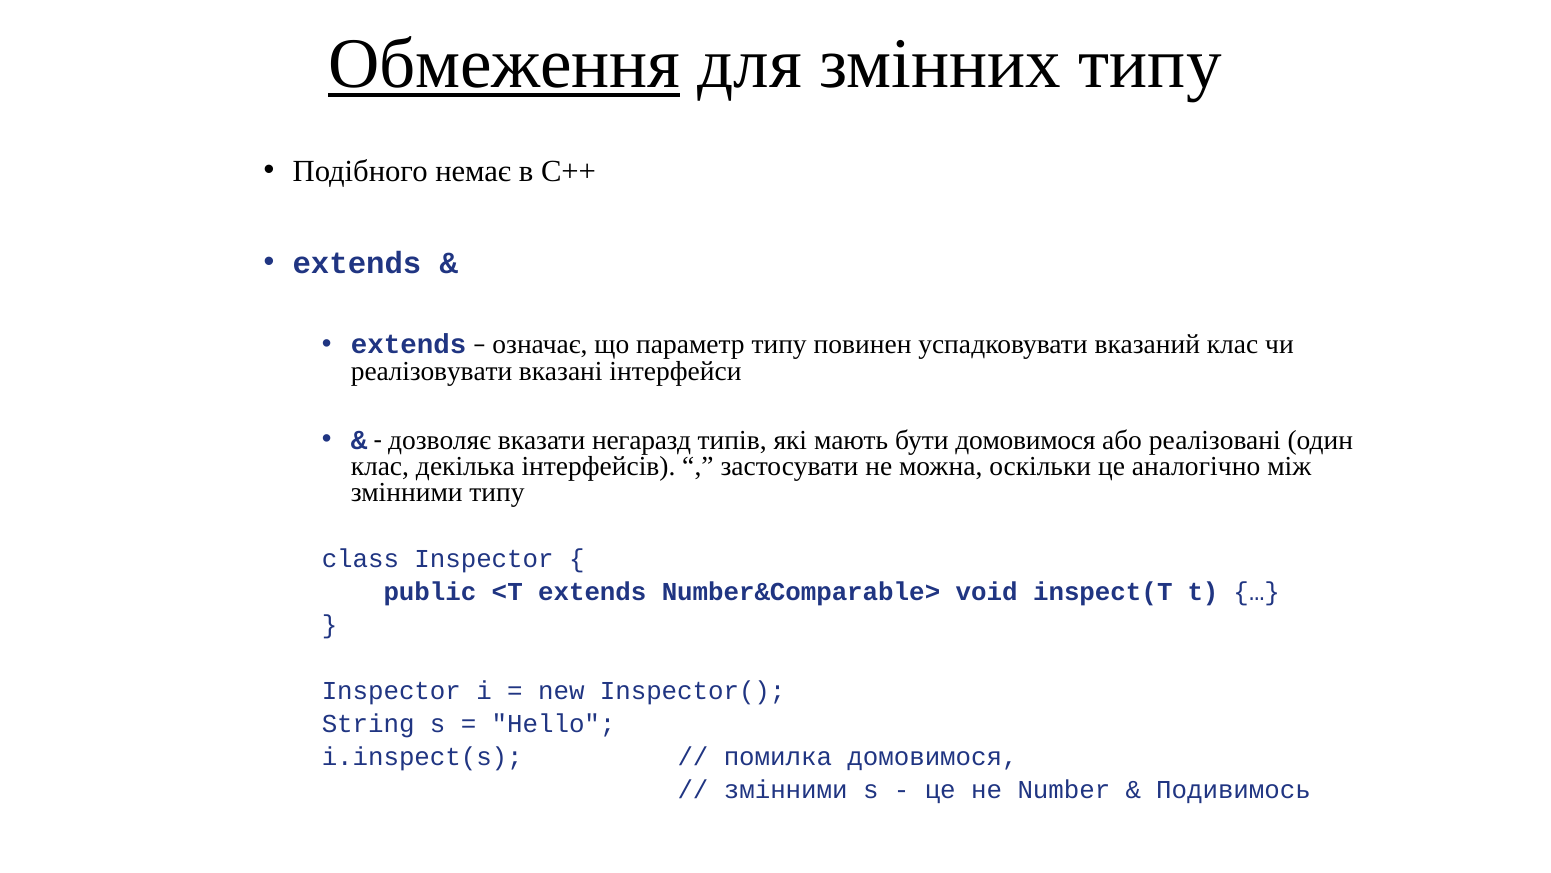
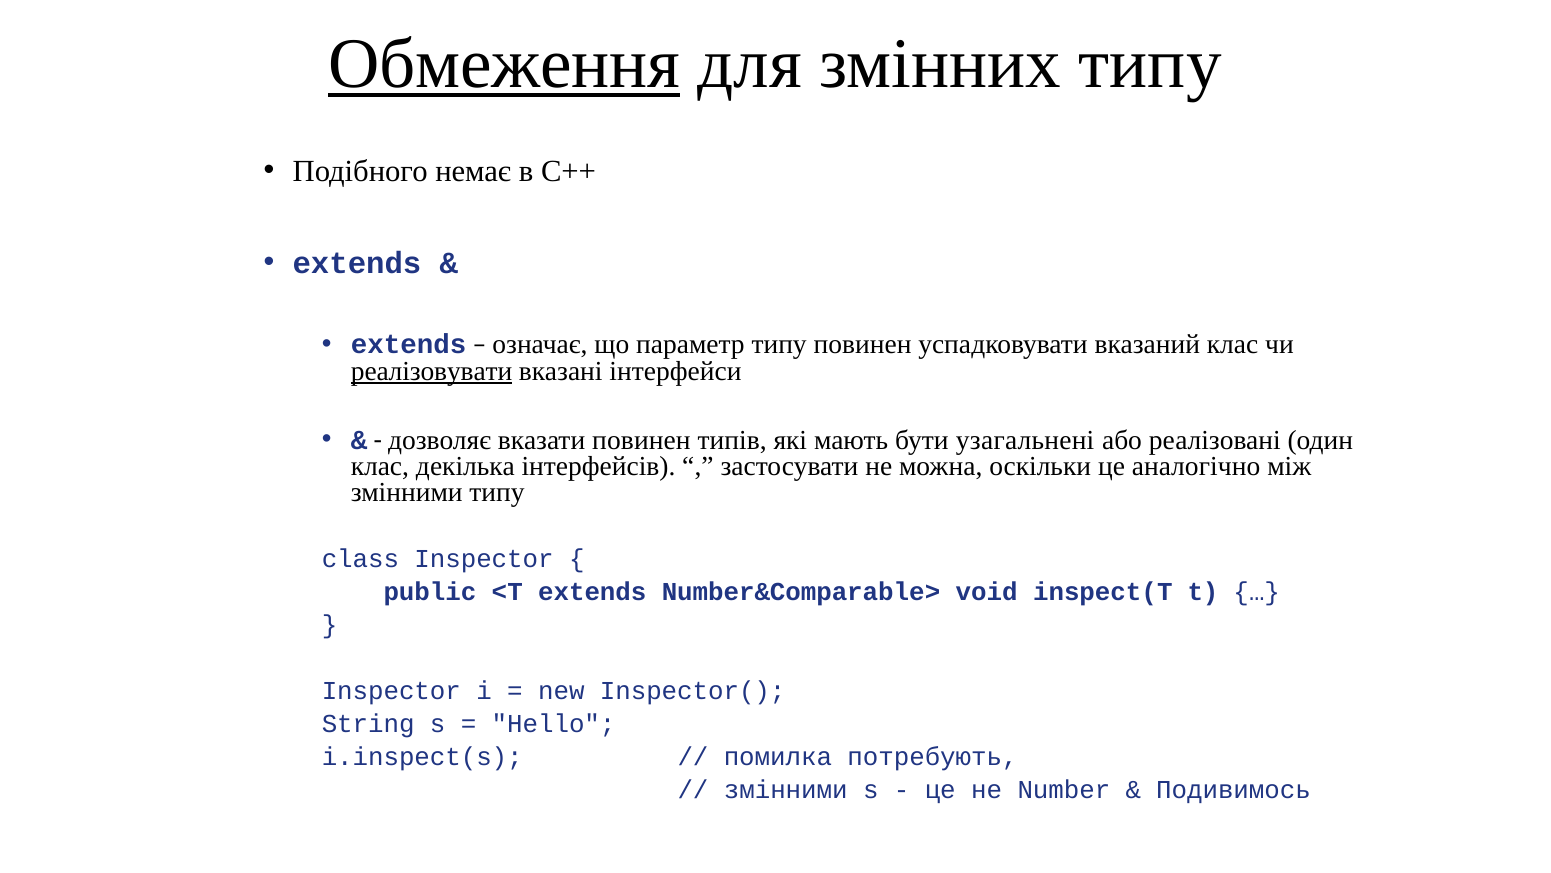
реалізовувати underline: none -> present (432, 371)
вказати негаразд: негаразд -> повинен (641, 440)
бути домовимося: домовимося -> узагальнені (1025, 440)
помилка домовимося: домовимося -> потребують (933, 756)
